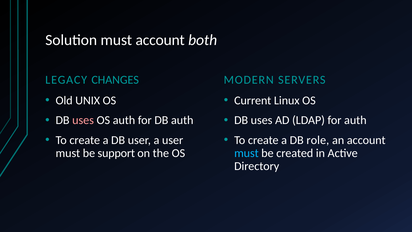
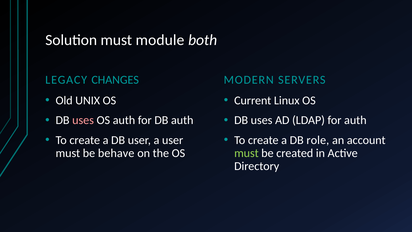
must account: account -> module (160, 40)
support: support -> behave (116, 153)
must colour: light blue -> light green (246, 153)
